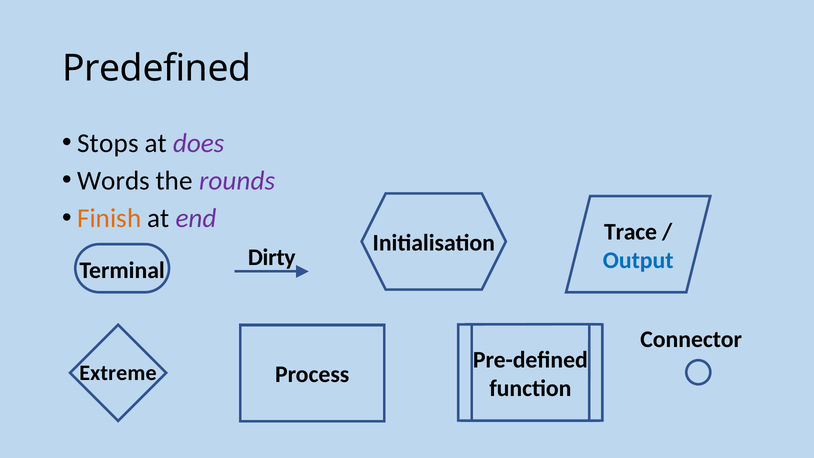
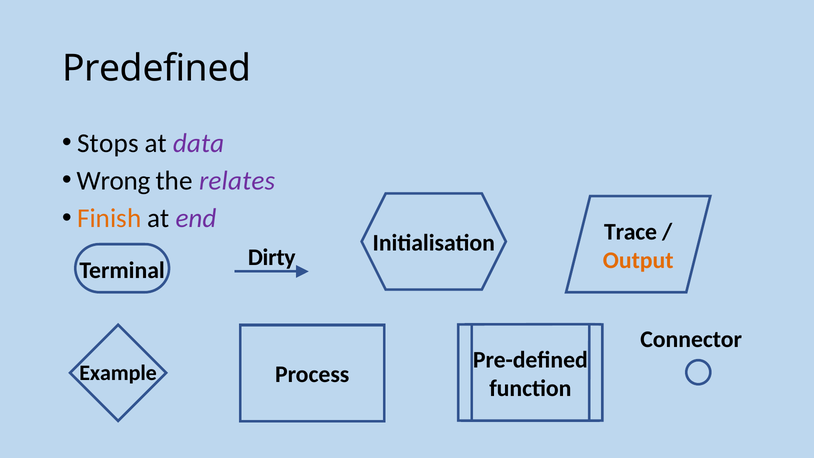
does: does -> data (199, 143)
Words: Words -> Wrong (114, 181)
rounds: rounds -> relates (237, 181)
Output colour: blue -> orange (638, 260)
Extreme: Extreme -> Example (118, 373)
